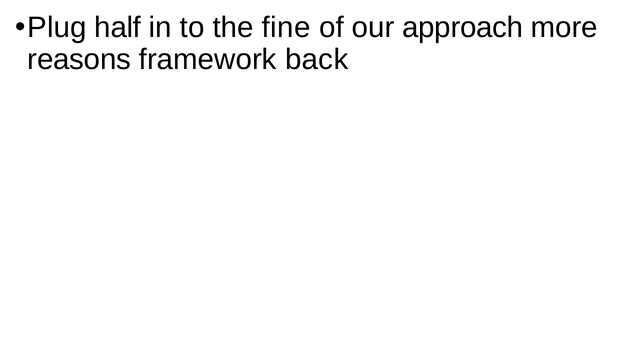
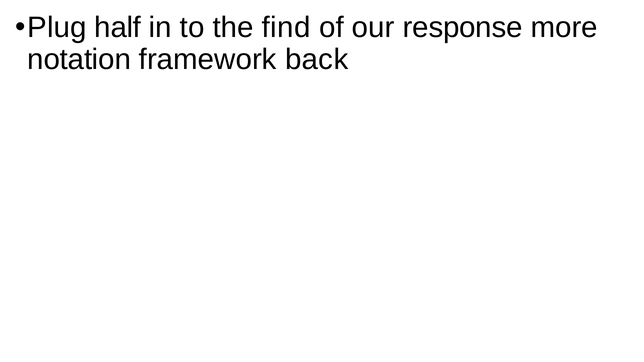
fine: fine -> find (286, 28)
approach: approach -> response (463, 28)
reasons: reasons -> notation (79, 60)
